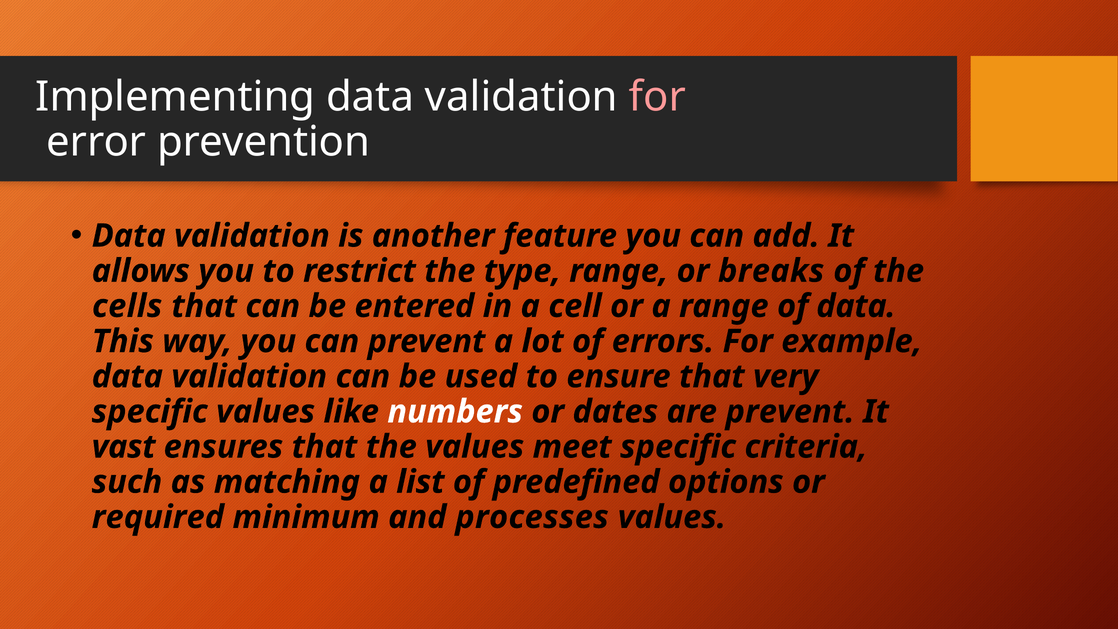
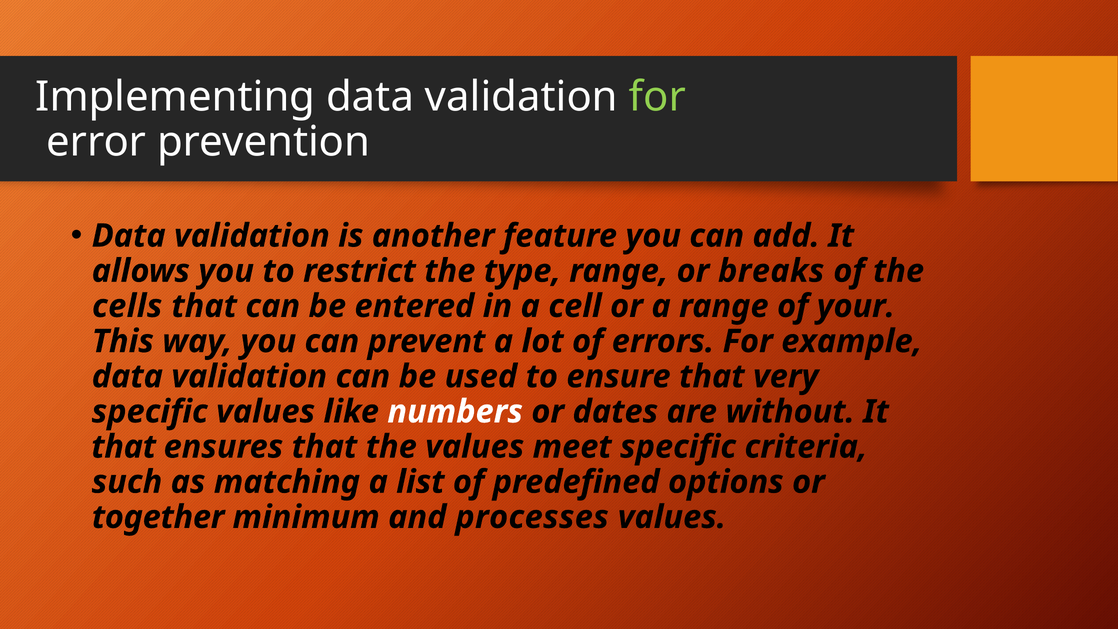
for colour: pink -> light green (657, 97)
of data: data -> your (856, 306)
are prevent: prevent -> without (790, 412)
vast: vast -> that (124, 447)
required: required -> together (158, 517)
